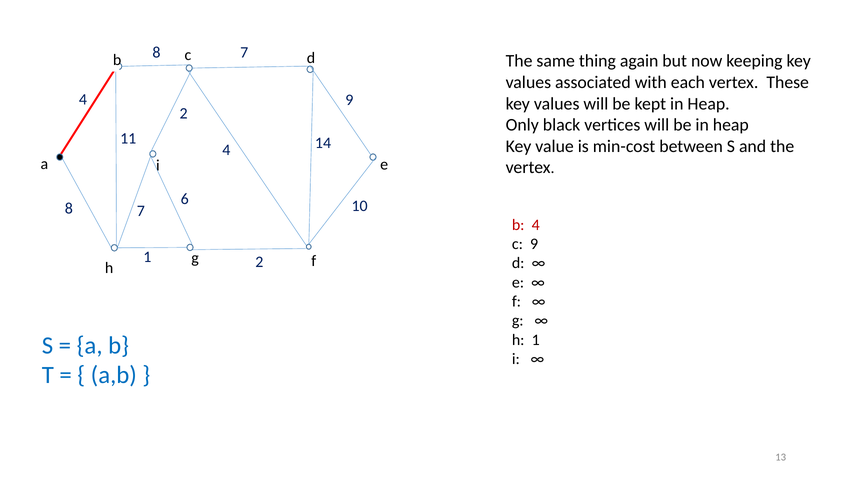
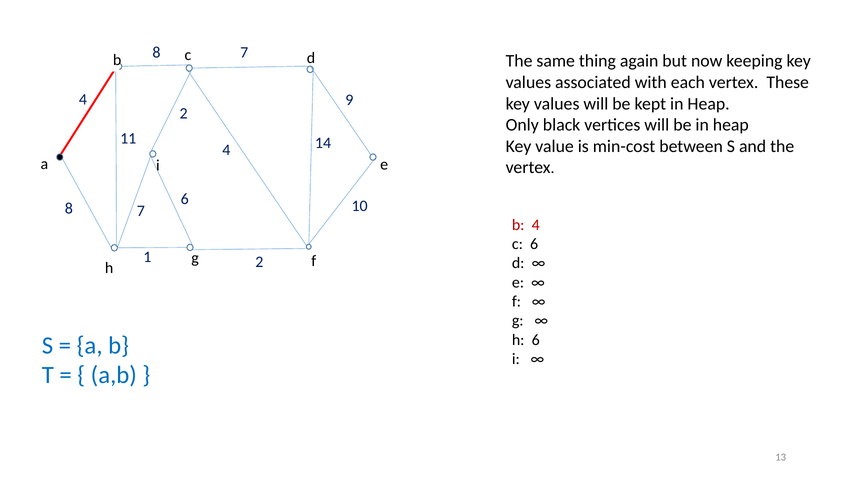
c 9: 9 -> 6 (534, 244)
h 1: 1 -> 6 (536, 340)
